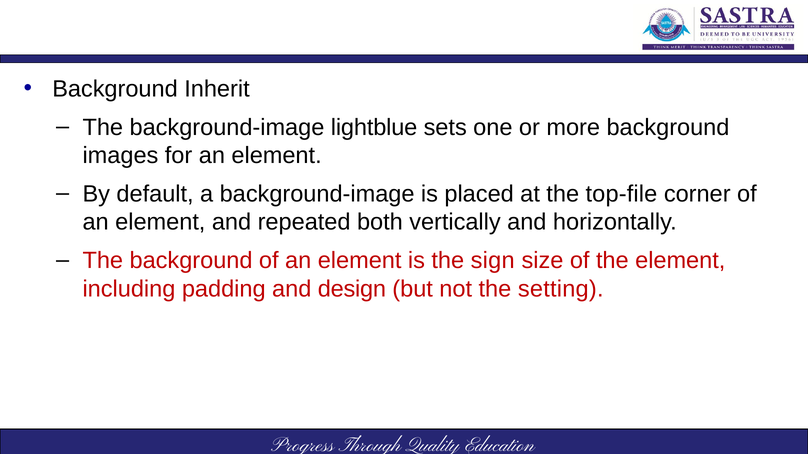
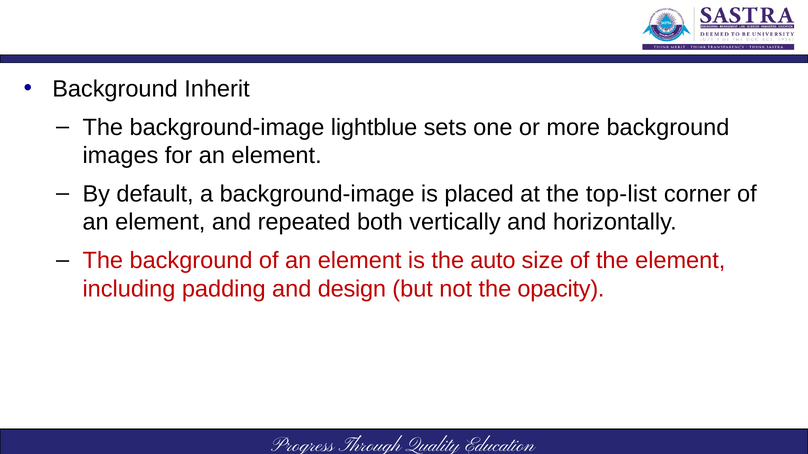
top-file: top-file -> top-list (621, 194)
sign: sign -> auto (493, 261)
setting: setting -> opacity (561, 289)
